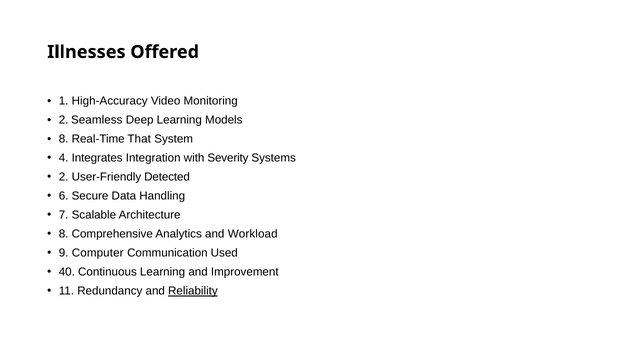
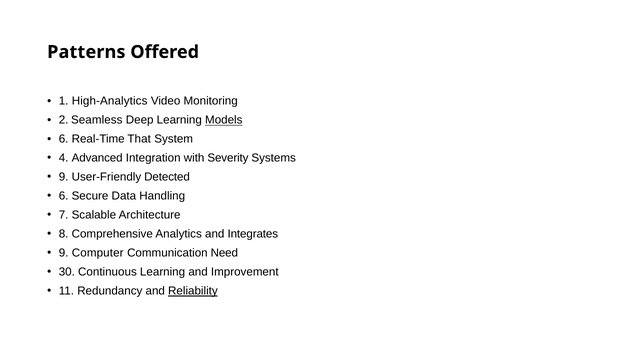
Illnesses: Illnesses -> Patterns (86, 52)
High-Accuracy: High-Accuracy -> High-Analytics (110, 101)
Models underline: none -> present (224, 120)
8: 8 -> 6 (64, 139)
Integrates: Integrates -> Advanced (97, 158)
2: 2 -> 9 (64, 177)
Workload: Workload -> Integrates (253, 234)
Used: Used -> Need (224, 253)
40: 40 -> 30 (67, 272)
